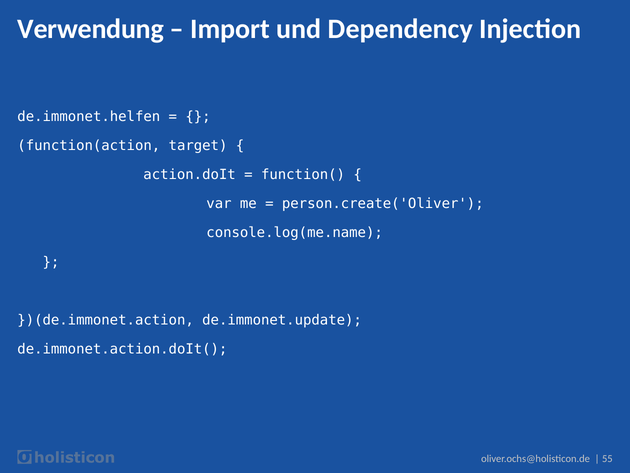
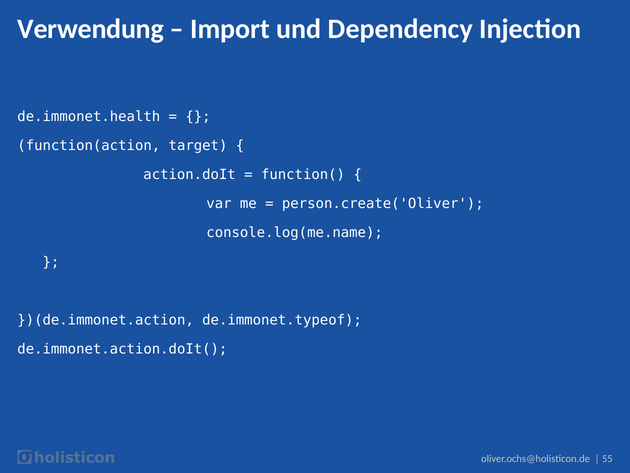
de.immonet.helfen: de.immonet.helfen -> de.immonet.health (89, 117)
de.immonet.update: de.immonet.update -> de.immonet.typeof (282, 320)
